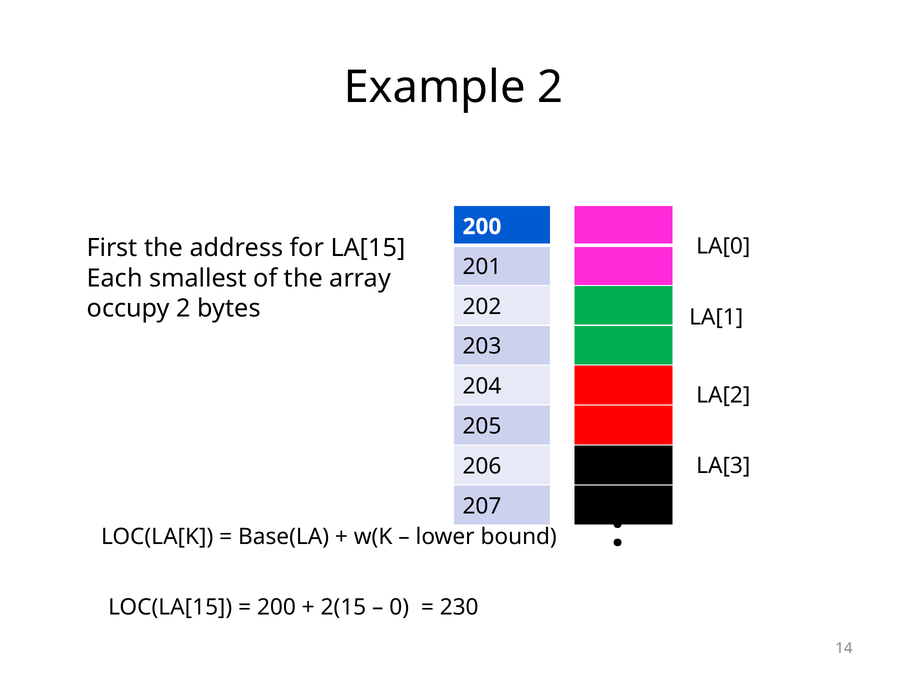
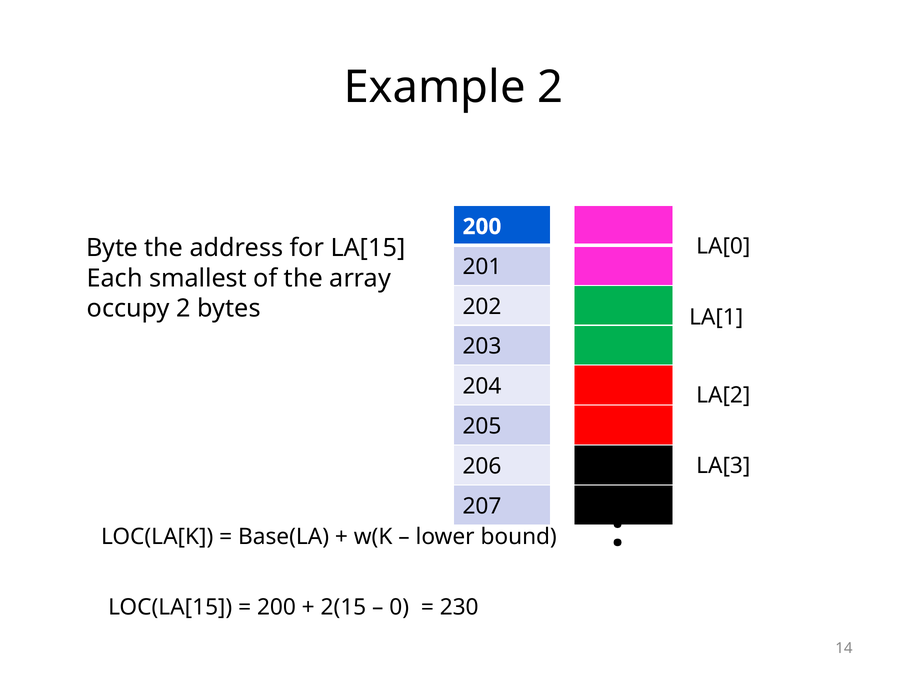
First: First -> Byte (112, 248)
